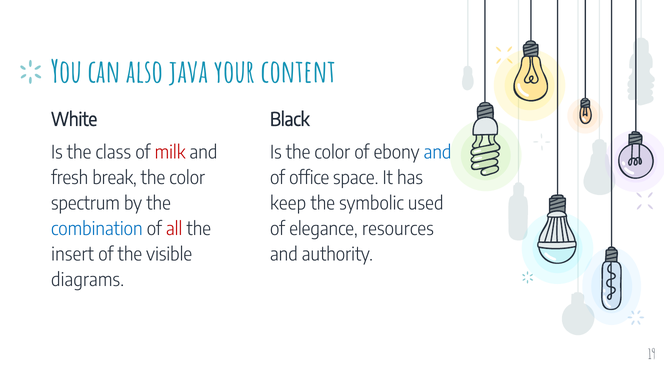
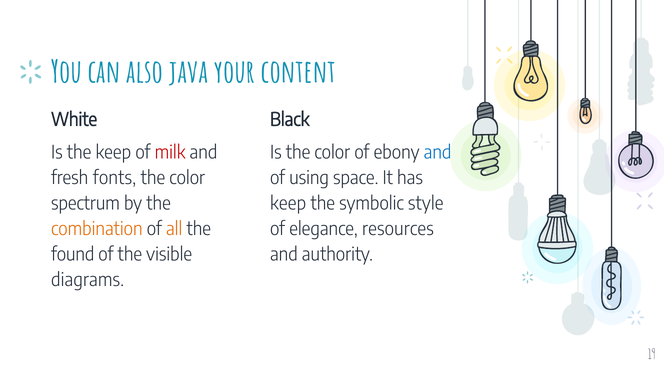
the class: class -> keep (113, 152)
break: break -> fonts (114, 178)
office: office -> using (309, 178)
used: used -> style (426, 203)
combination colour: blue -> orange (97, 229)
all colour: red -> orange (174, 229)
insert: insert -> found (73, 254)
